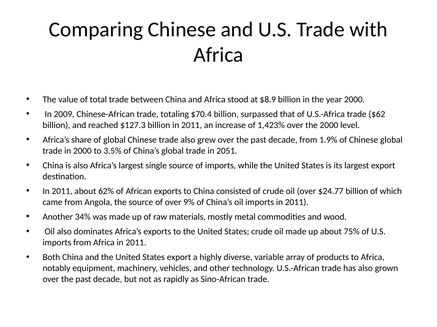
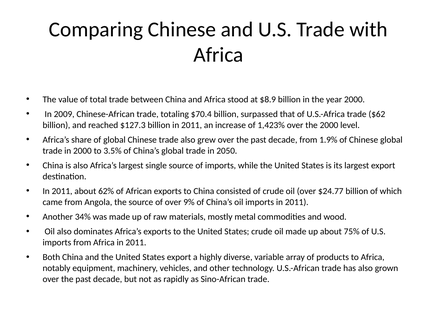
2051: 2051 -> 2050 (227, 151)
